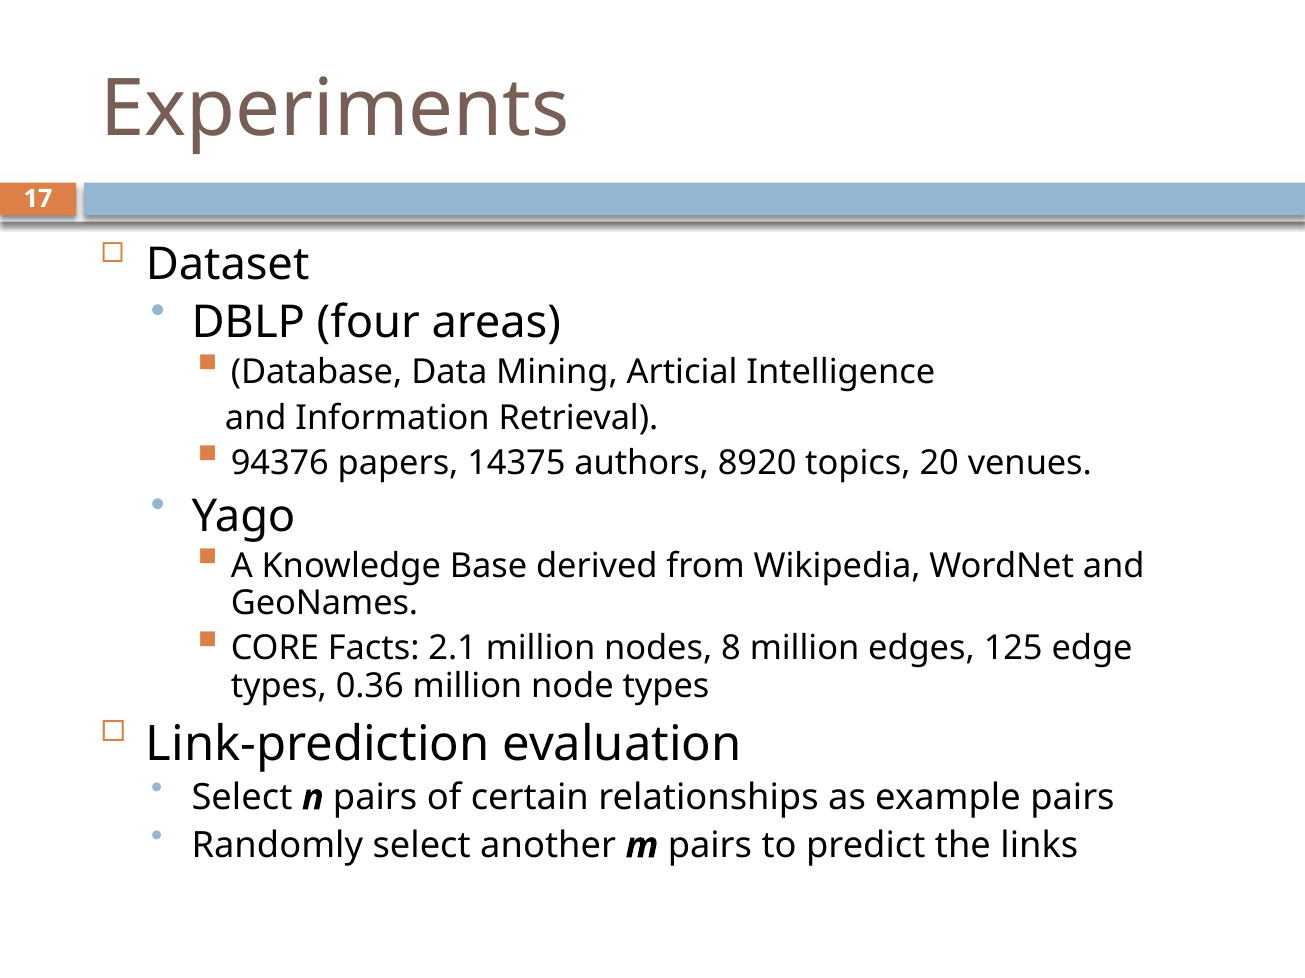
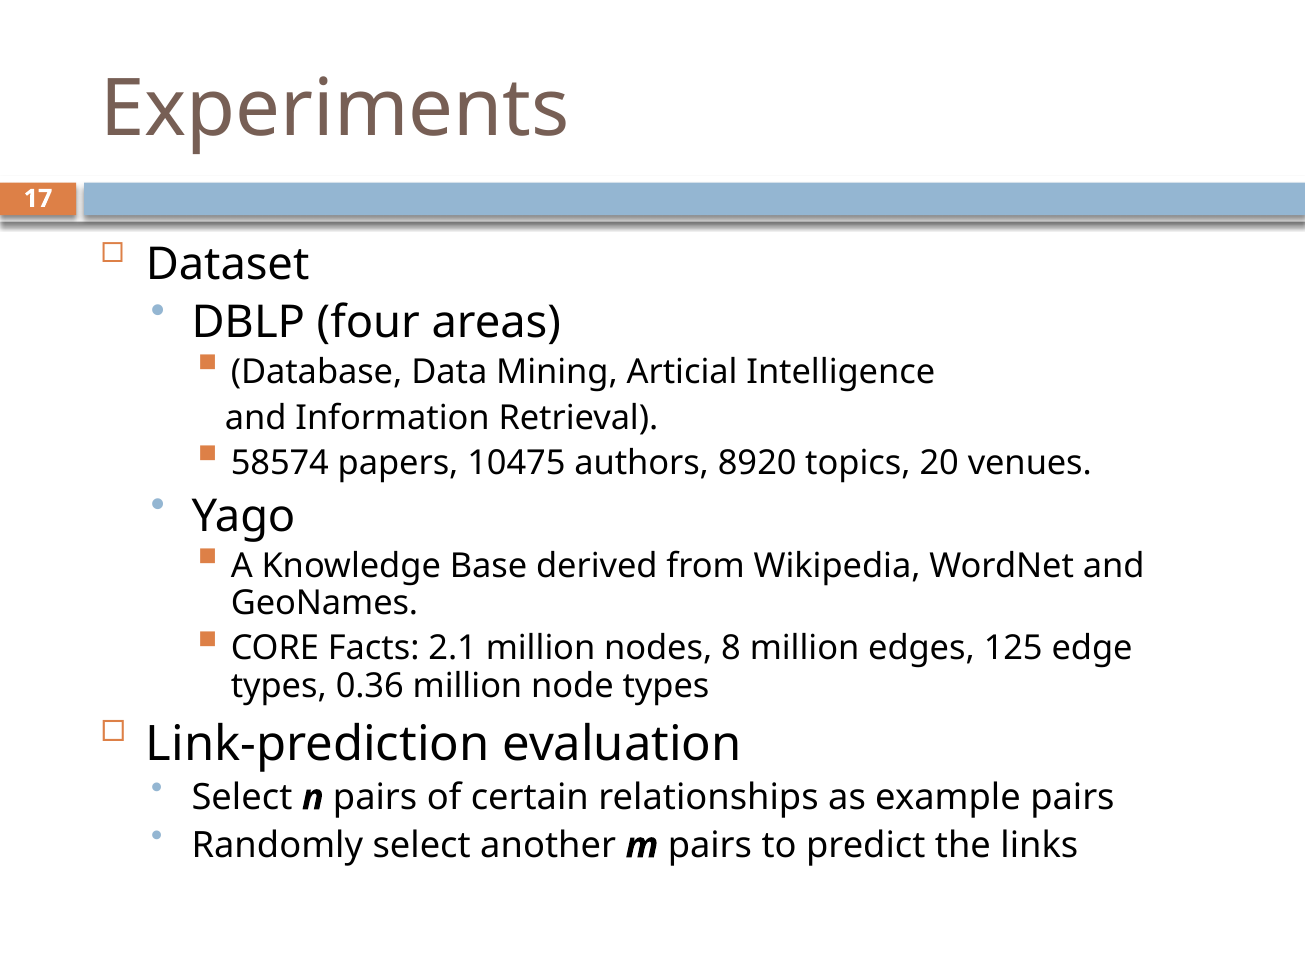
94376: 94376 -> 58574 (280, 463)
14375: 14375 -> 10475 (516, 463)
